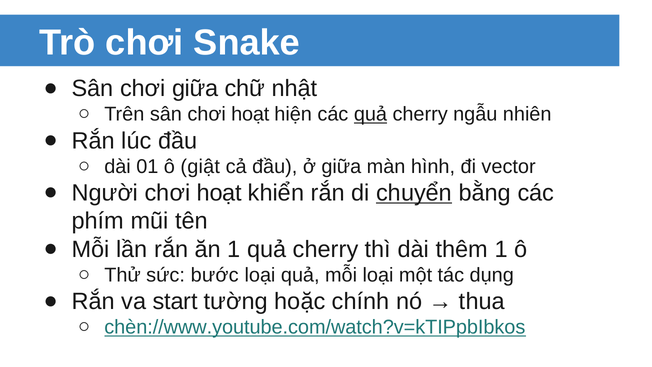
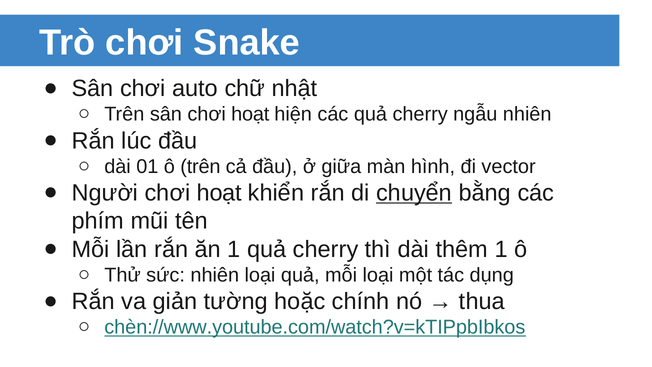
chơi giữa: giữa -> auto (195, 89)
quả underline: present -> none (370, 114)
ô giật: giật -> trên (200, 166)
sức bước: bước -> nhiên (215, 275)
start: start -> giản (175, 301)
